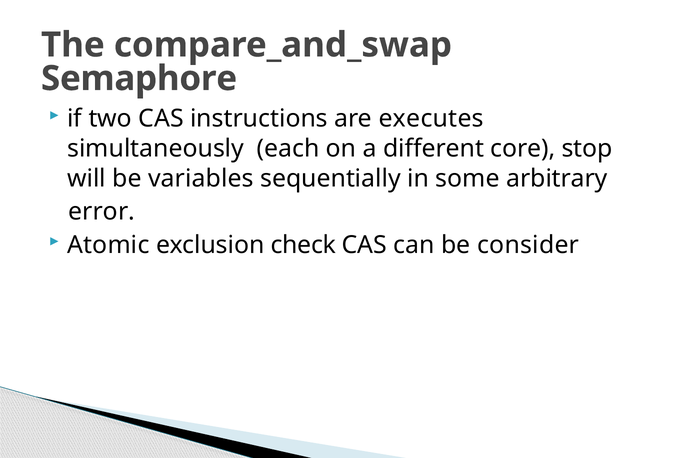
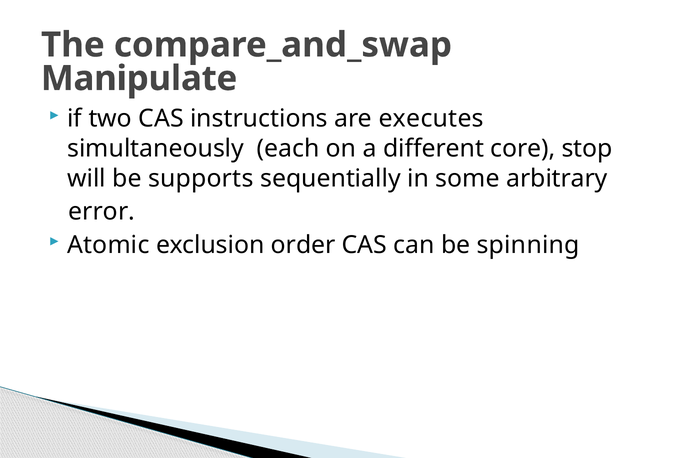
Semaphore: Semaphore -> Manipulate (139, 79)
variables: variables -> supports (201, 179)
check: check -> order (303, 245)
consider: consider -> spinning (528, 245)
